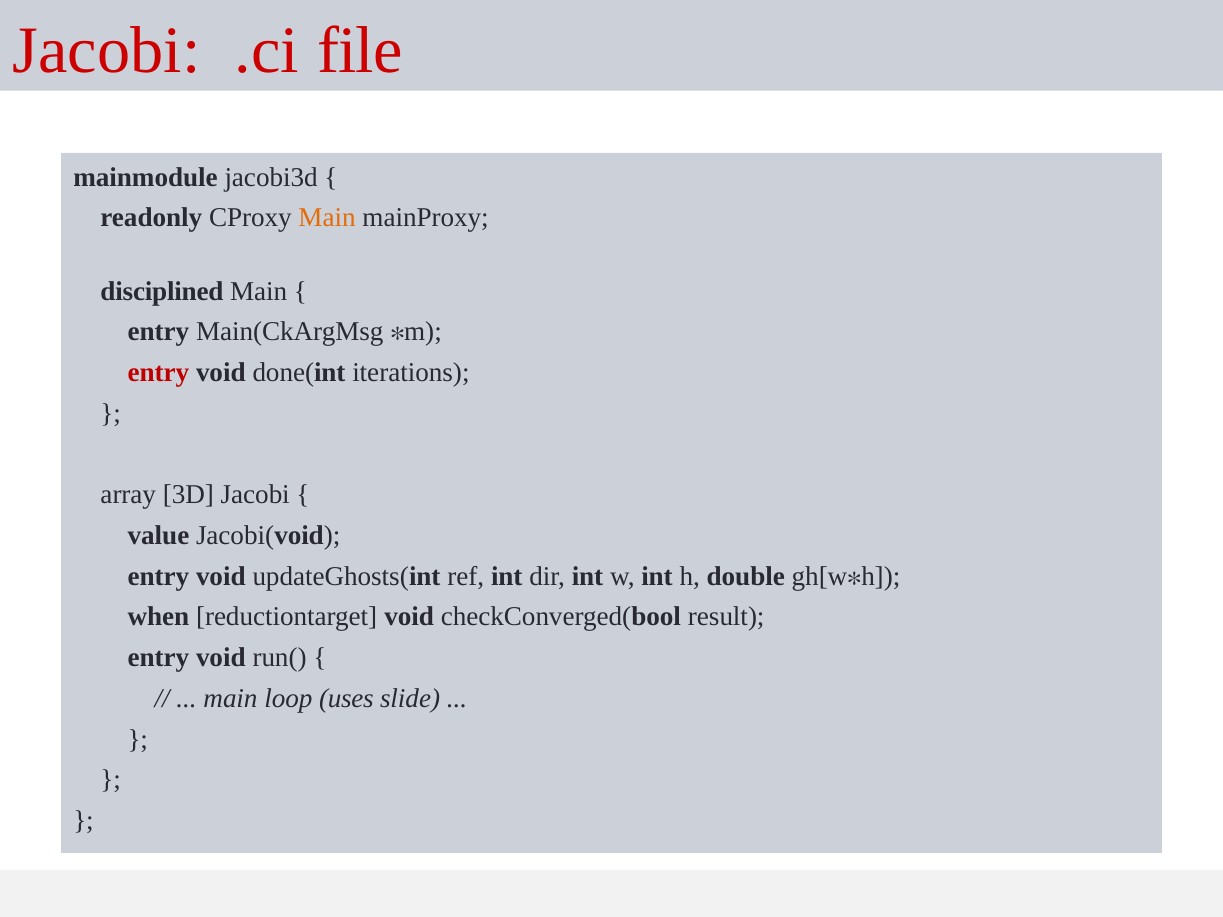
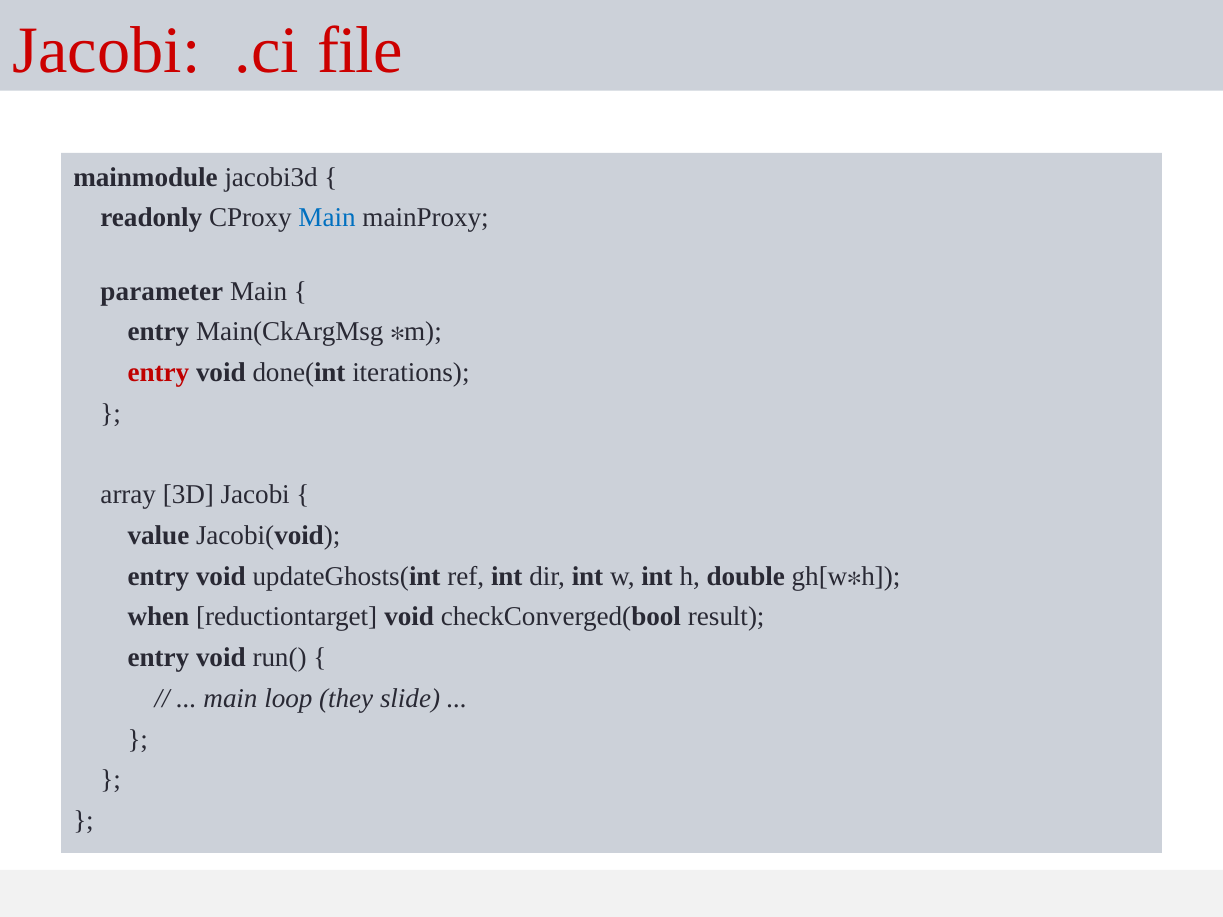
Main colour: orange -> blue (327, 218)
disciplined: disciplined -> parameter (162, 291)
uses: uses -> they (346, 699)
